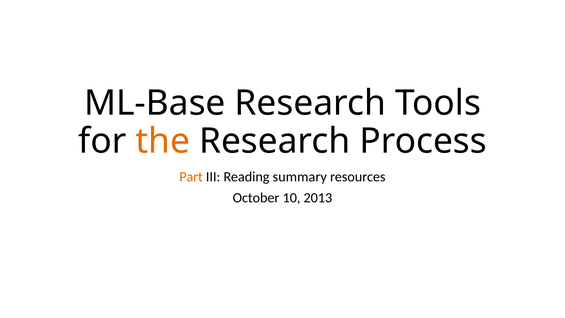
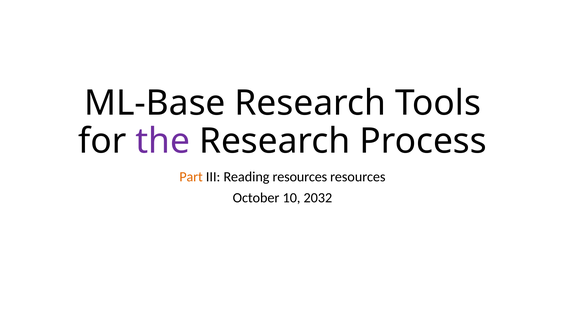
the colour: orange -> purple (163, 141)
Reading summary: summary -> resources (300, 177)
2013: 2013 -> 2032 (318, 198)
